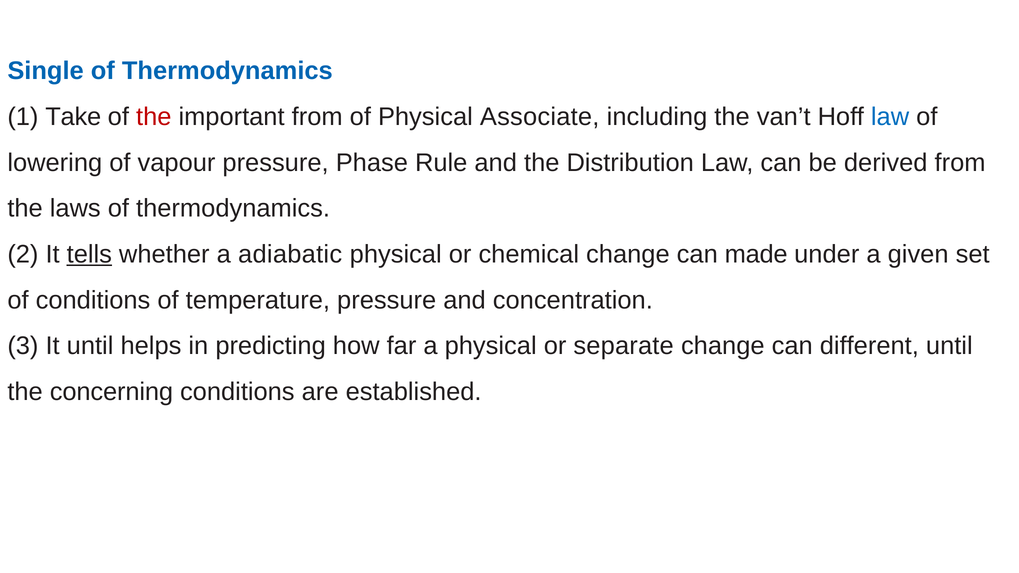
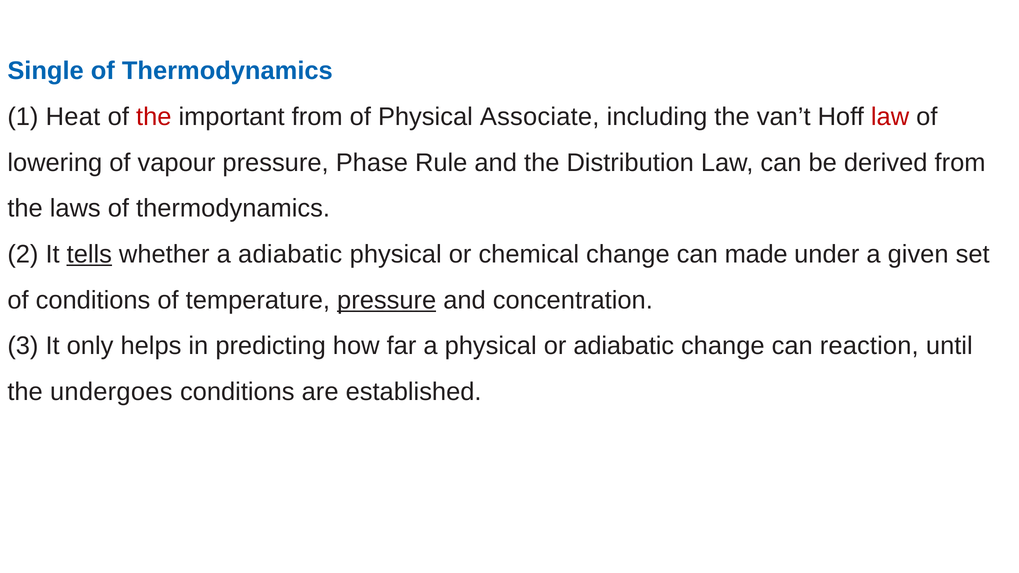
Take: Take -> Heat (73, 117)
law colour: blue -> red (890, 117)
pressure underline: none -> present (387, 300)
It until: until -> only (90, 346)
or separate: separate -> adiabatic (624, 346)
different: different -> reaction (869, 346)
concerning: concerning -> undergoes (111, 392)
